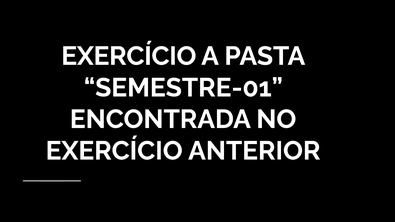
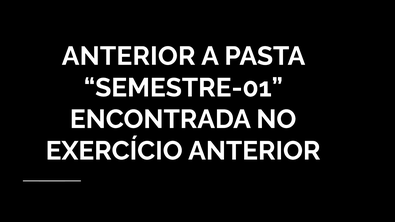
EXERCÍCIO: EXERCÍCIO -> ANTERIOR (129, 56)
